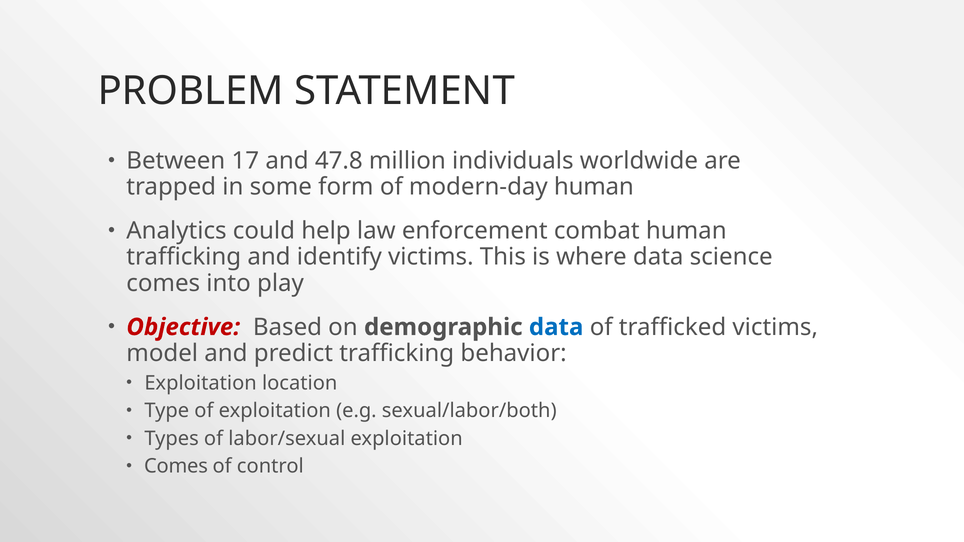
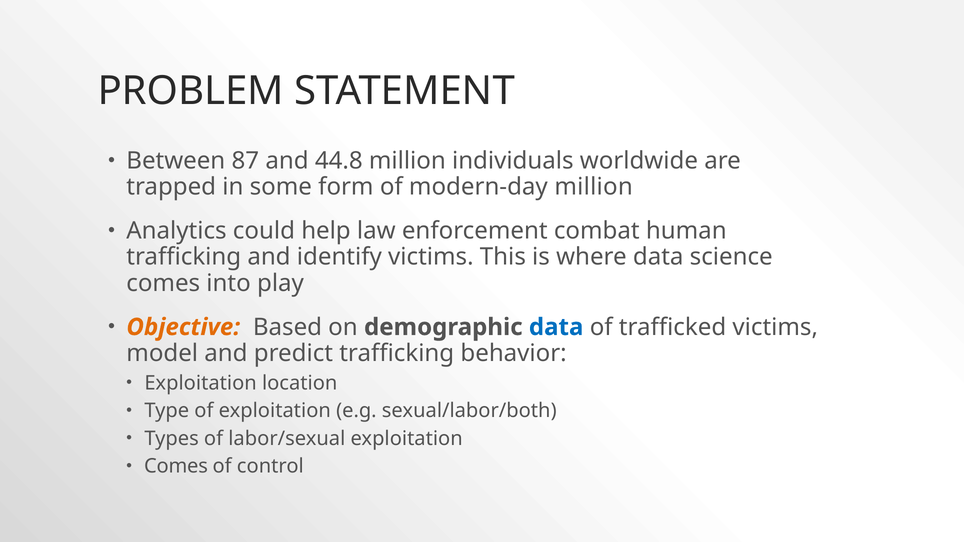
17: 17 -> 87 (245, 161)
47.8: 47.8 -> 44.8 (339, 161)
modern-day human: human -> million (594, 187)
Objective colour: red -> orange (183, 327)
